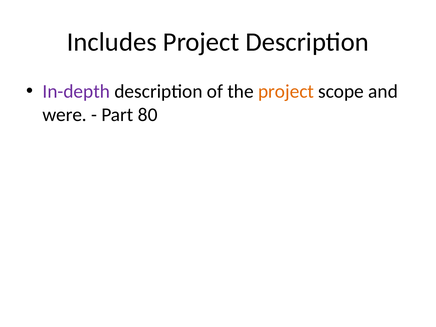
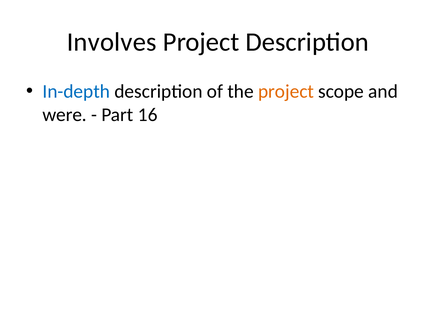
Includes: Includes -> Involves (112, 42)
In-depth colour: purple -> blue (76, 91)
80: 80 -> 16 (148, 115)
